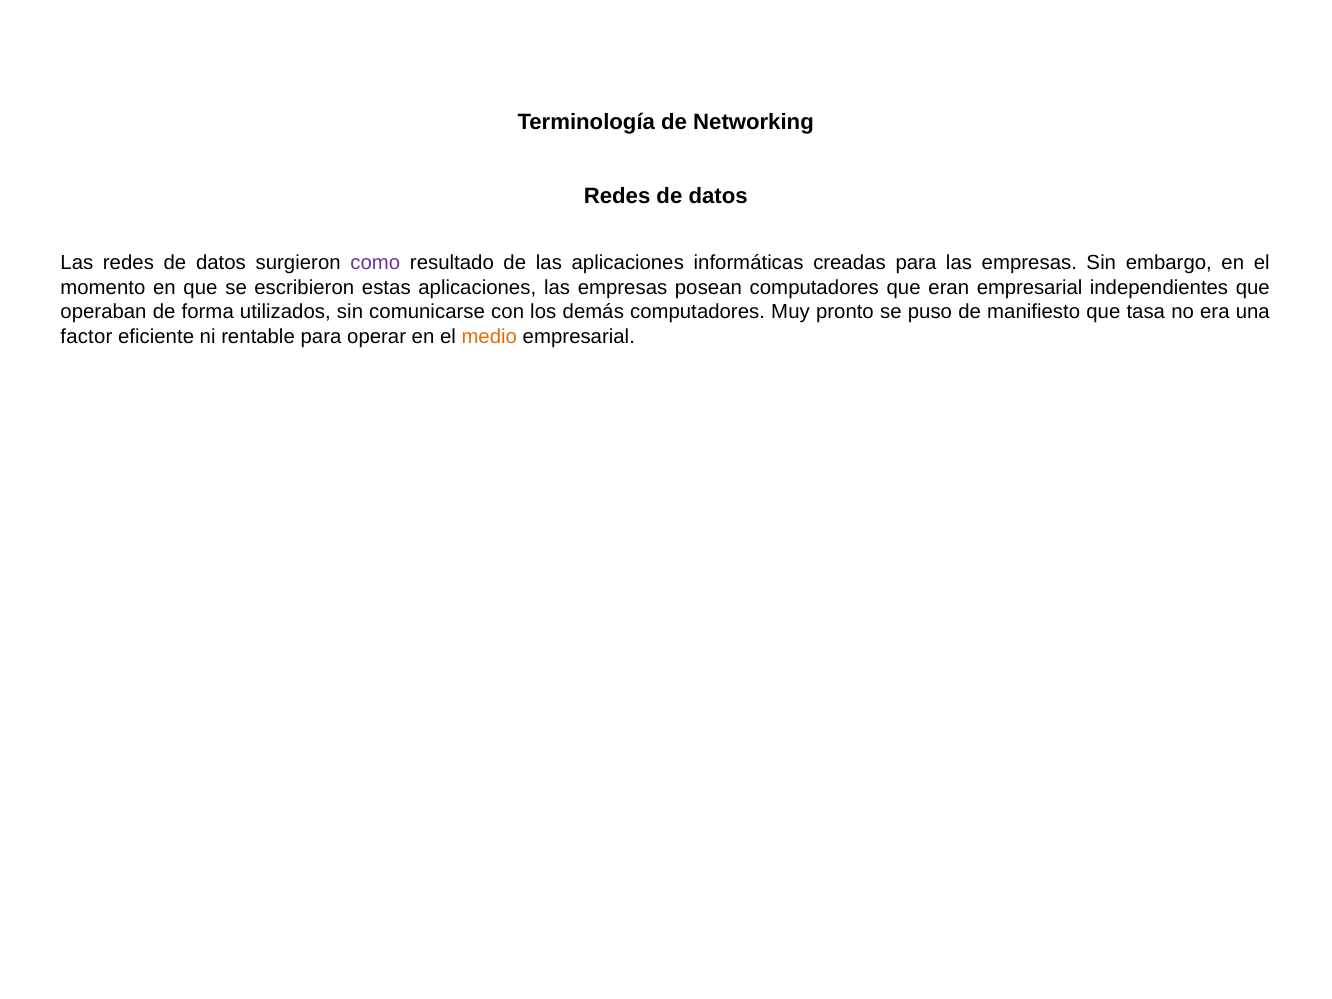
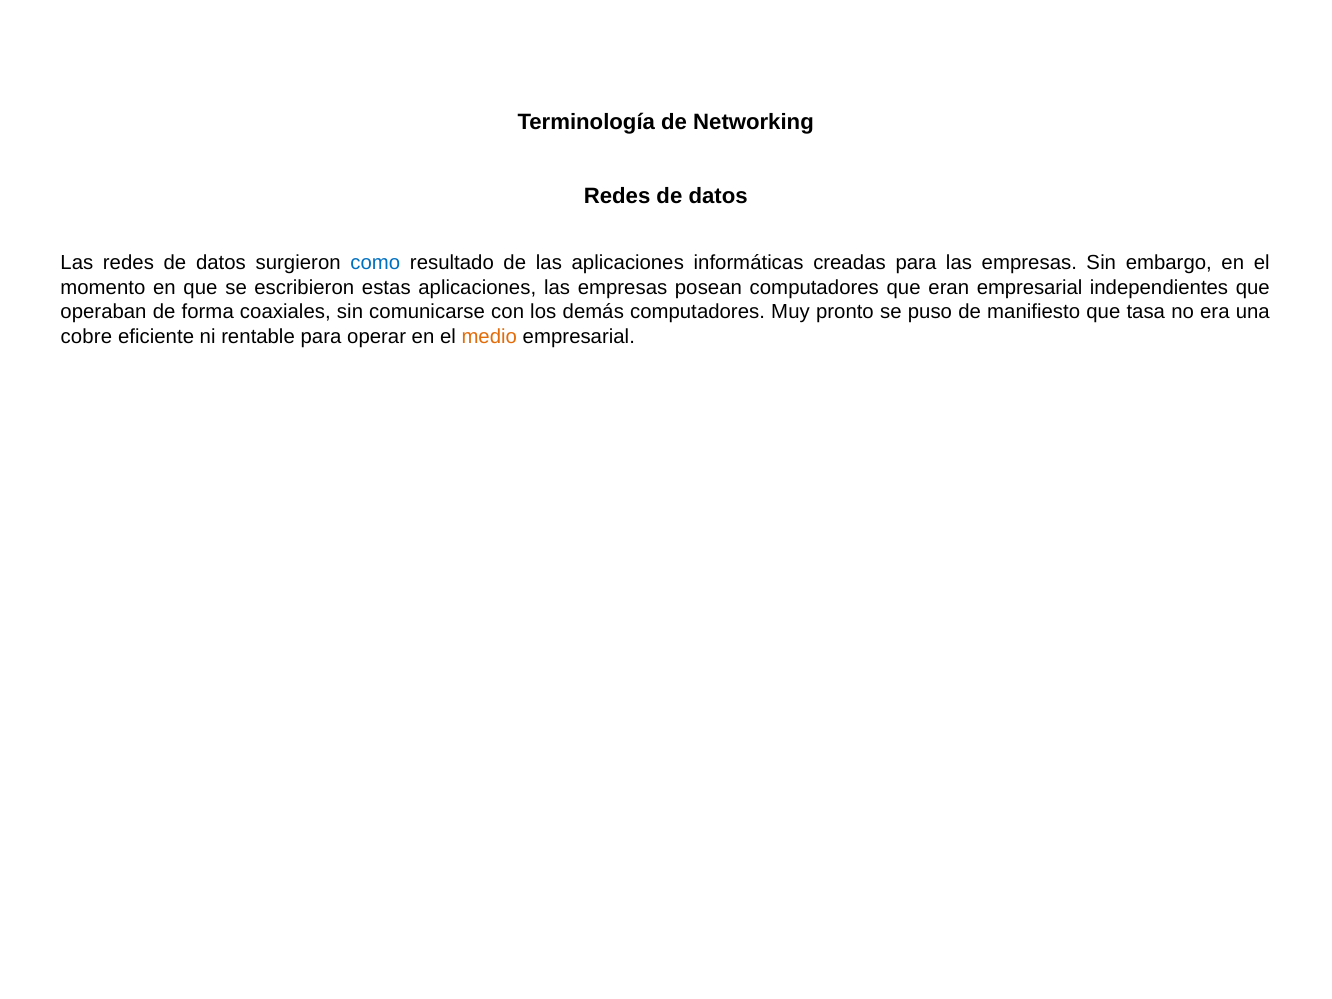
como colour: purple -> blue (375, 263)
utilizados: utilizados -> coaxiales (285, 312)
factor: factor -> cobre (86, 337)
